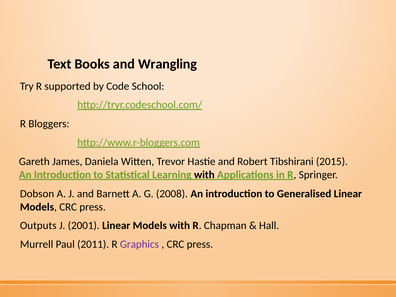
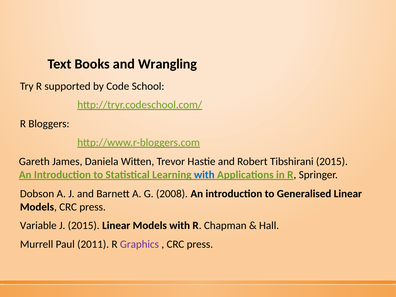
with colour: black -> blue (204, 175)
Outputs: Outputs -> Variable (38, 226)
J 2001: 2001 -> 2015 (84, 226)
